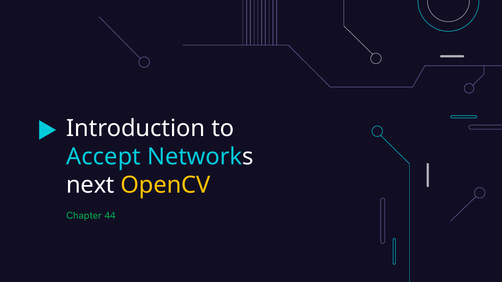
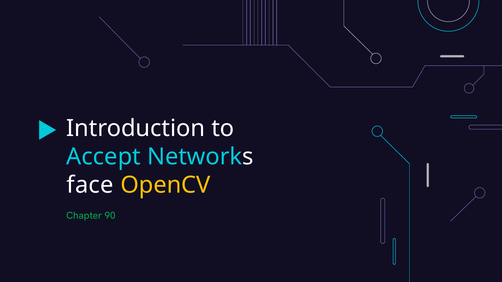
next: next -> face (90, 185)
44: 44 -> 90 (110, 216)
